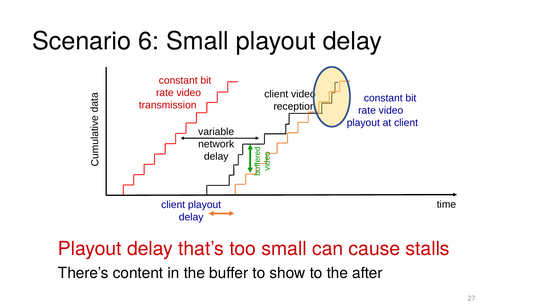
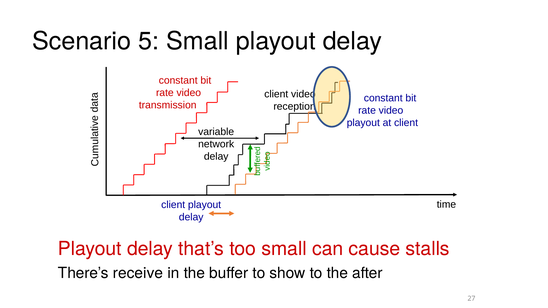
6: 6 -> 5 (149, 41)
content: content -> receive (138, 273)
